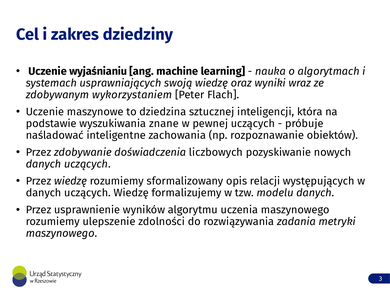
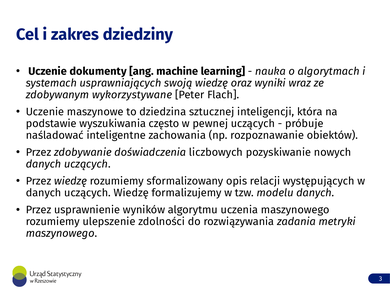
wyjaśnianiu: wyjaśnianiu -> dokumenty (98, 71)
wykorzystaniem: wykorzystaniem -> wykorzystywane (132, 95)
znane: znane -> często (164, 124)
